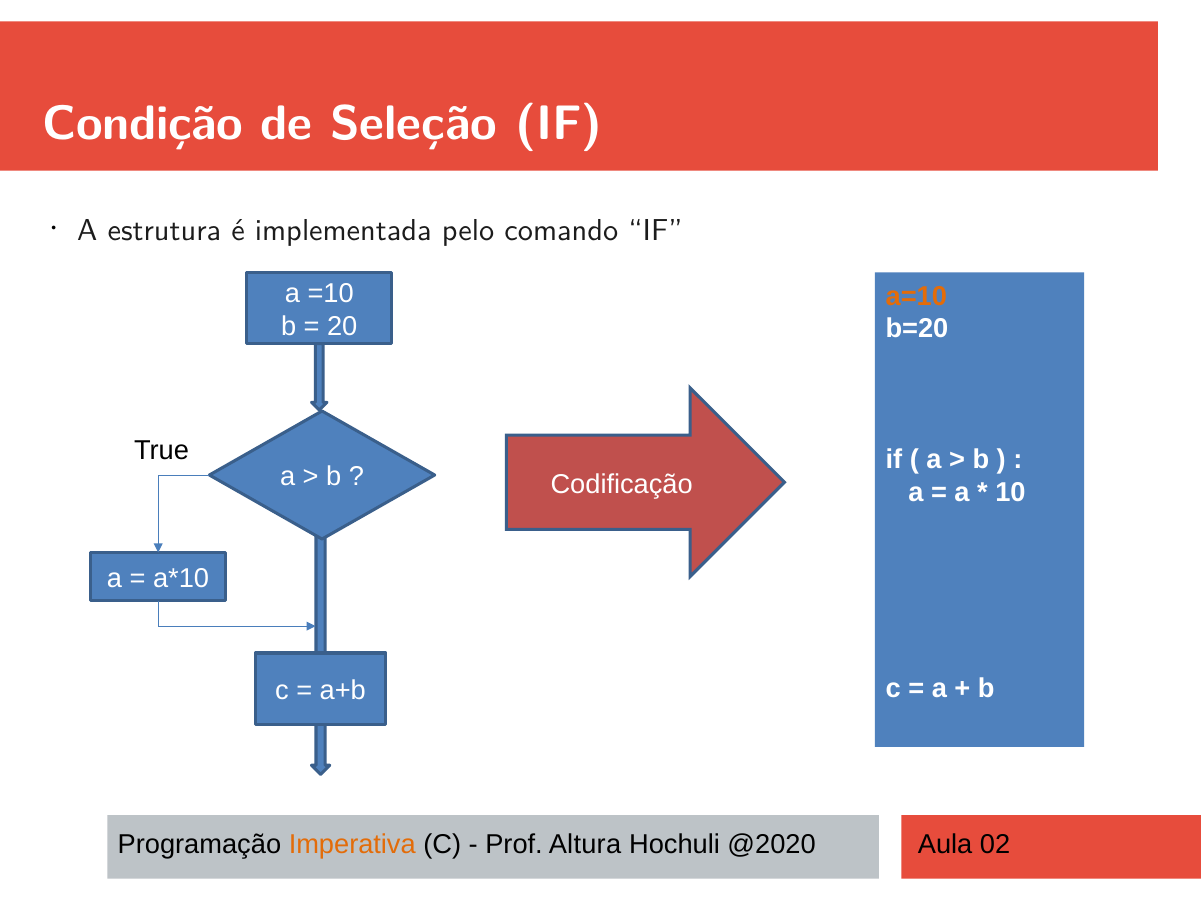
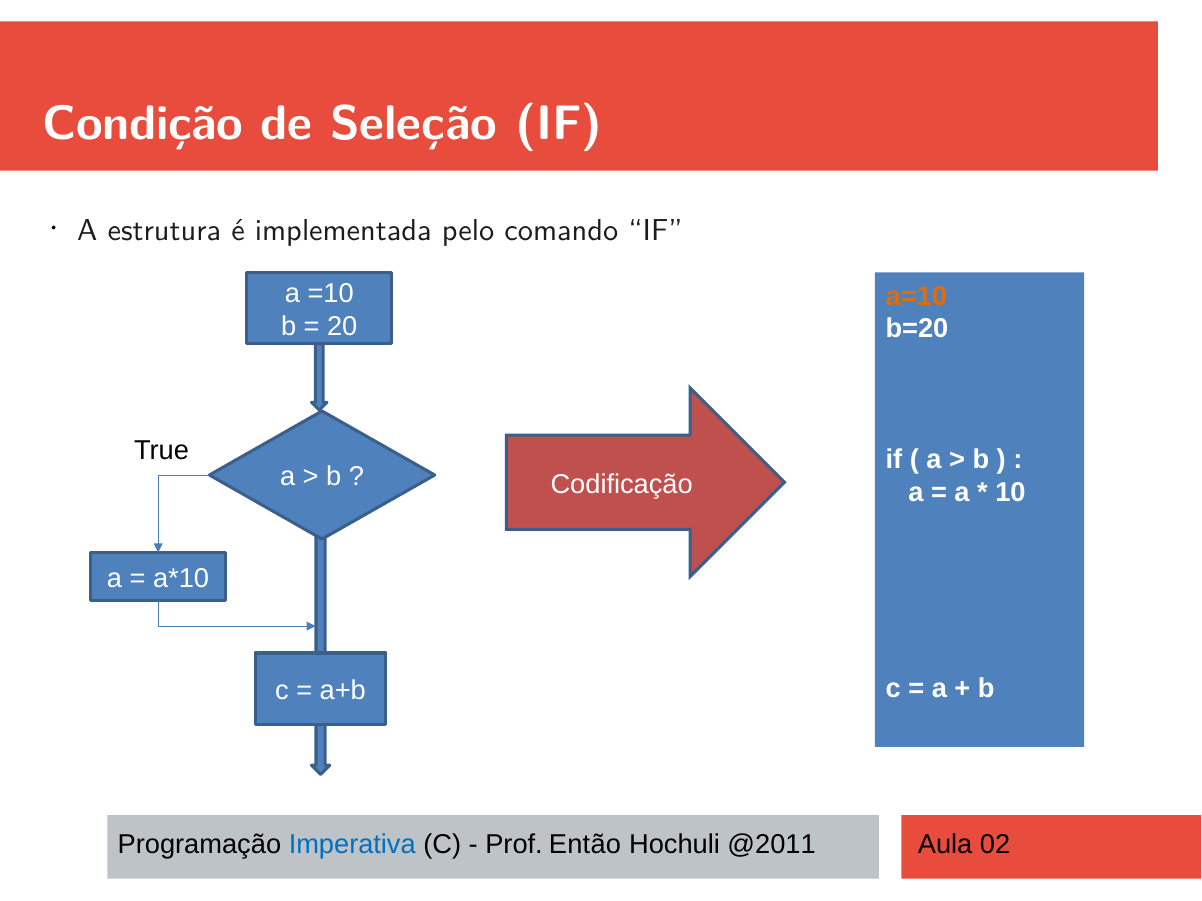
Imperativa colour: orange -> blue (352, 845)
Altura: Altura -> Então (585, 845)
@2020: @2020 -> @2011 (772, 845)
